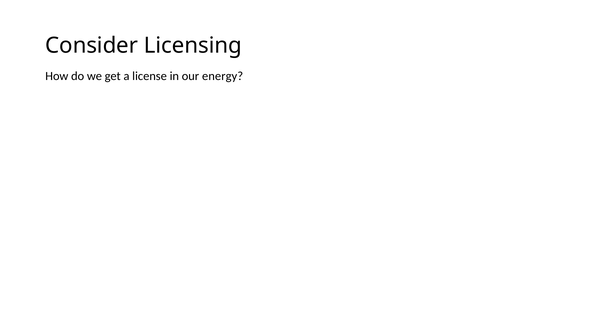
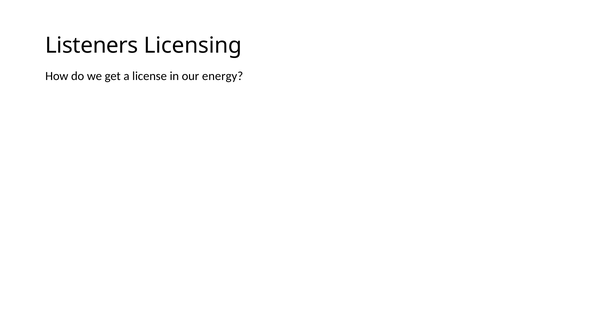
Consider: Consider -> Listeners (92, 46)
